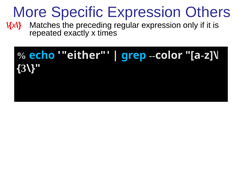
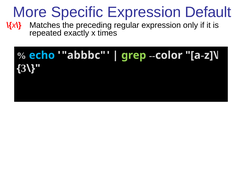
Others: Others -> Default (208, 12)
either: either -> abbbc (84, 55)
grep colour: light blue -> light green (134, 55)
